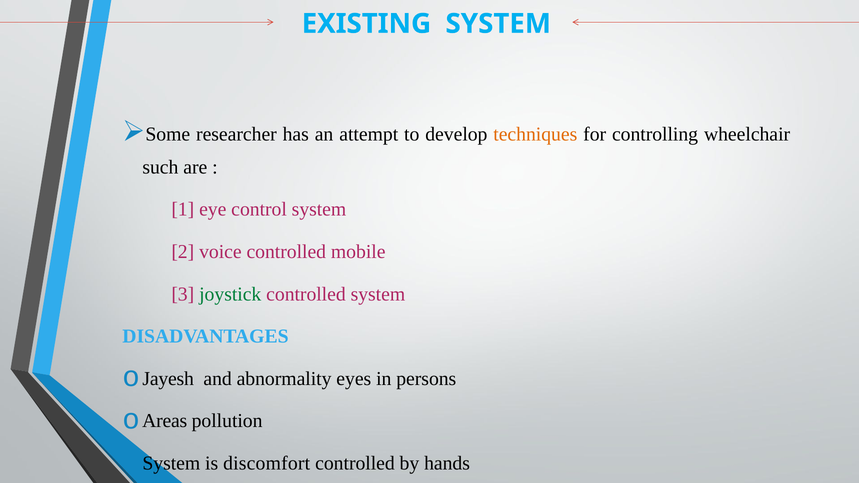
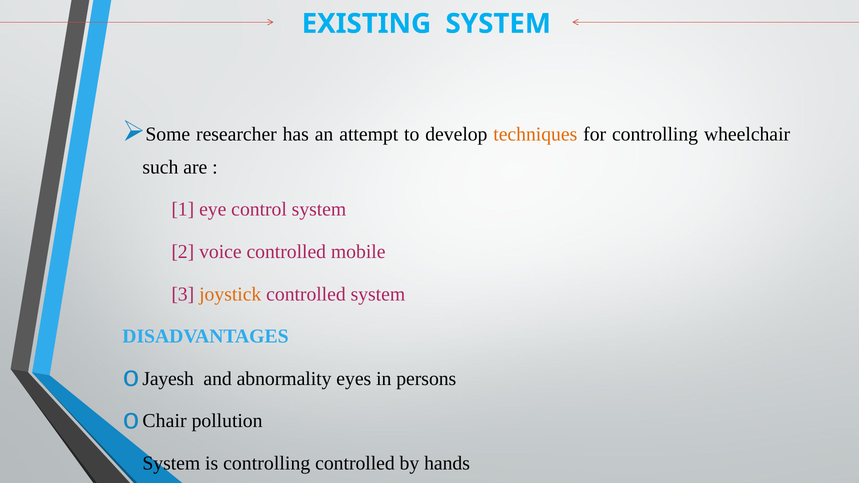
joystick colour: green -> orange (230, 294)
Areas: Areas -> Chair (165, 421)
is discomfort: discomfort -> controlling (267, 463)
